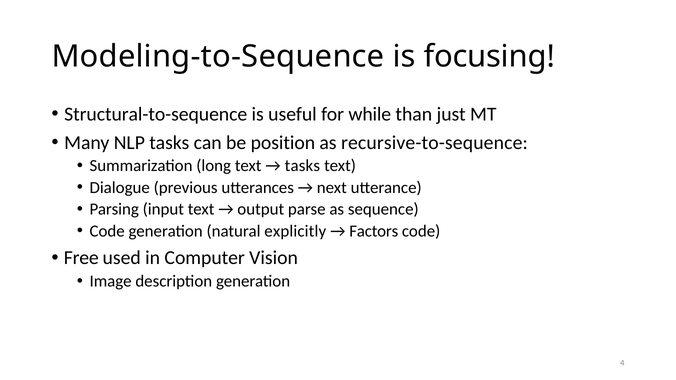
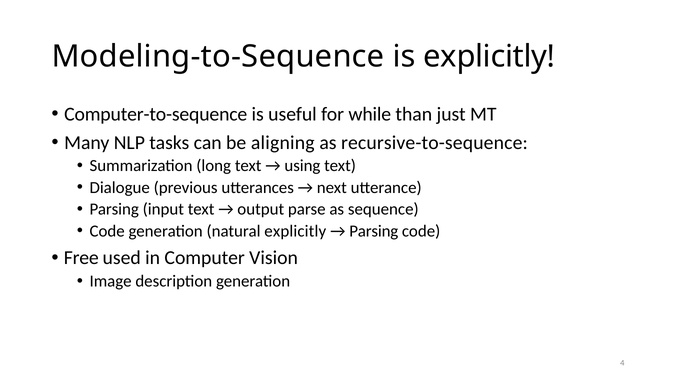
is focusing: focusing -> explicitly (489, 57)
Structural-to-sequence: Structural-to-sequence -> Computer-to-sequence (156, 114)
position: position -> aligning (283, 143)
tasks: tasks -> using (302, 166)
Factors: Factors -> Parsing (374, 231)
